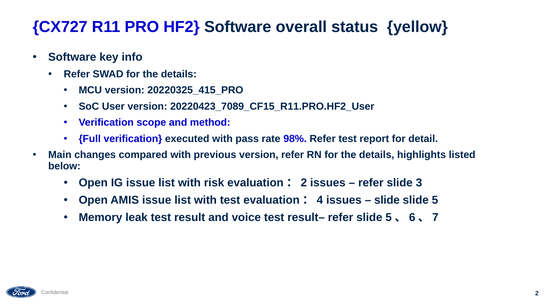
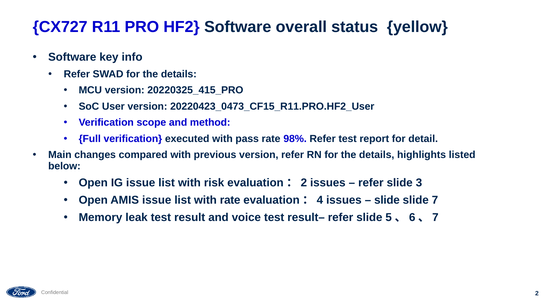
20220423_7089_CF15_R11.PRO.HF2_User: 20220423_7089_CF15_R11.PRO.HF2_User -> 20220423_0473_CF15_R11.PRO.HF2_User (272, 106)
with test: test -> rate (230, 200)
5: 5 -> 7 (435, 200)
